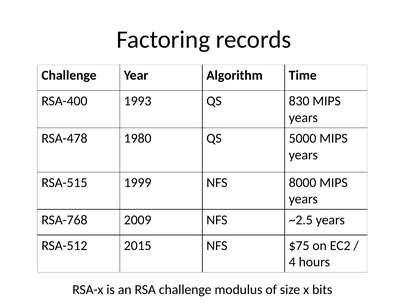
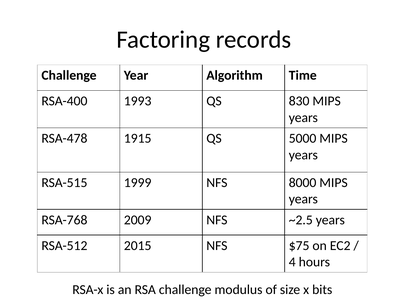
1980: 1980 -> 1915 (138, 138)
